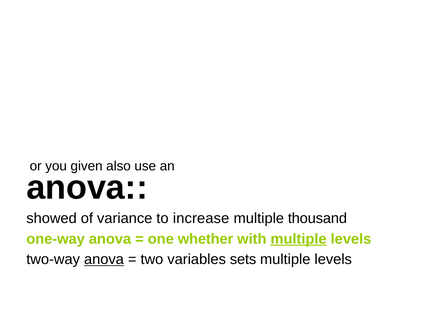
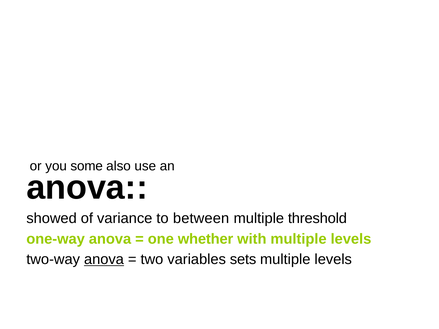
given: given -> some (87, 166)
increase: increase -> between (201, 219)
thousand: thousand -> threshold (317, 219)
multiple underline: present -> none (299, 239)
